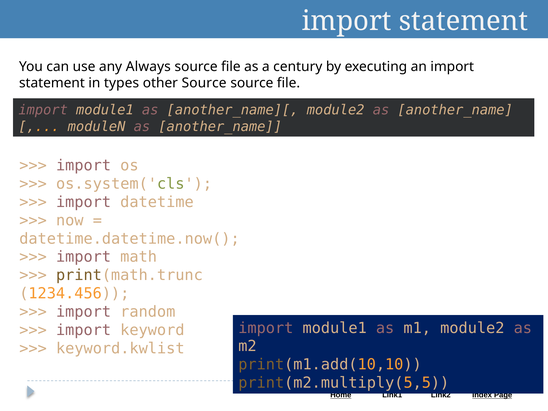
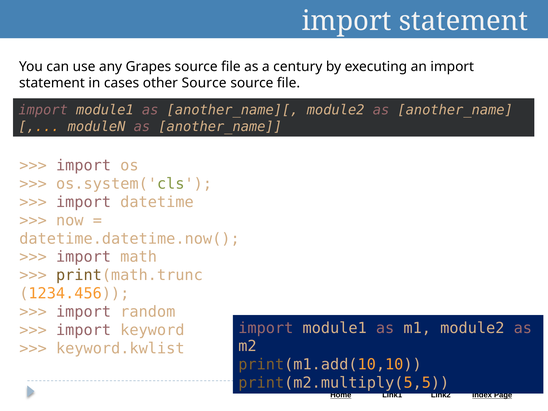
Always: Always -> Grapes (148, 67)
types: types -> cases (122, 83)
